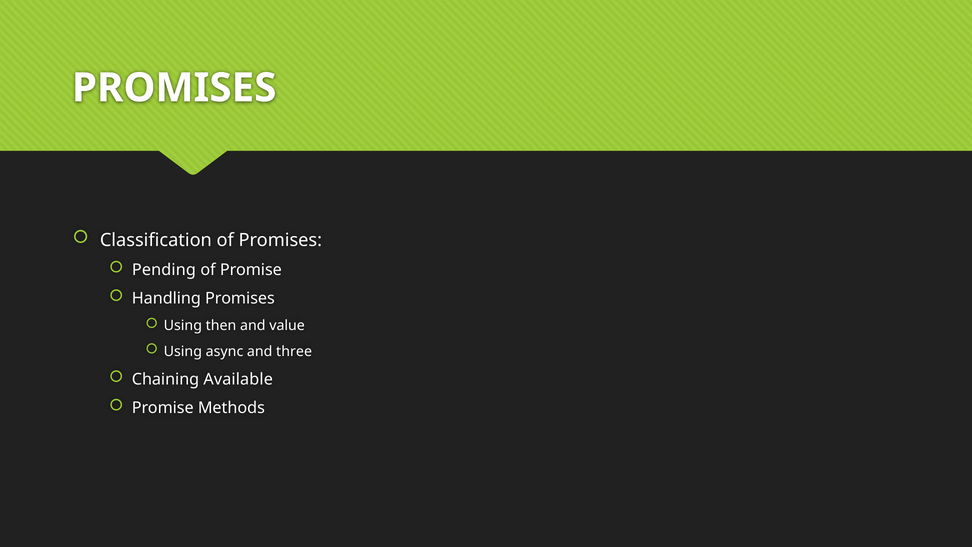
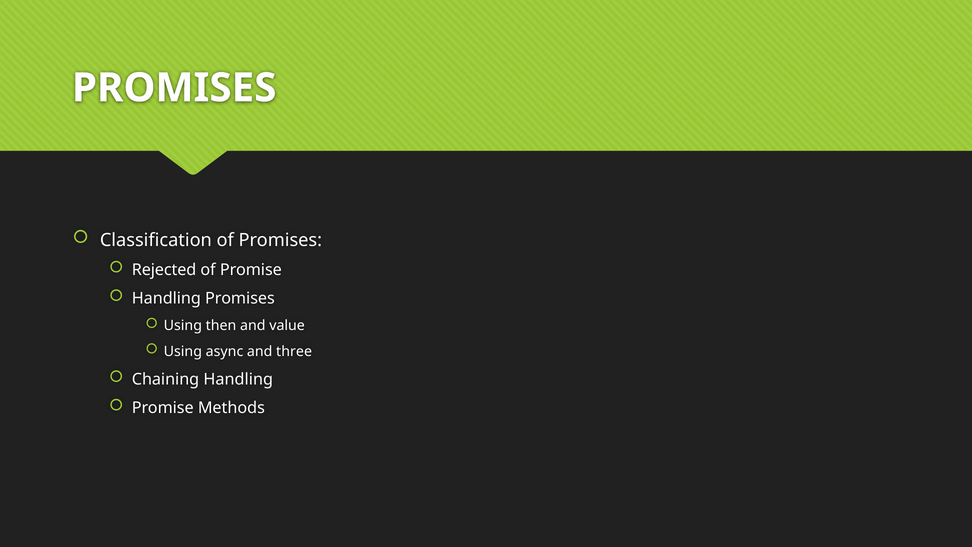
Pending: Pending -> Rejected (164, 270)
Chaining Available: Available -> Handling (238, 379)
